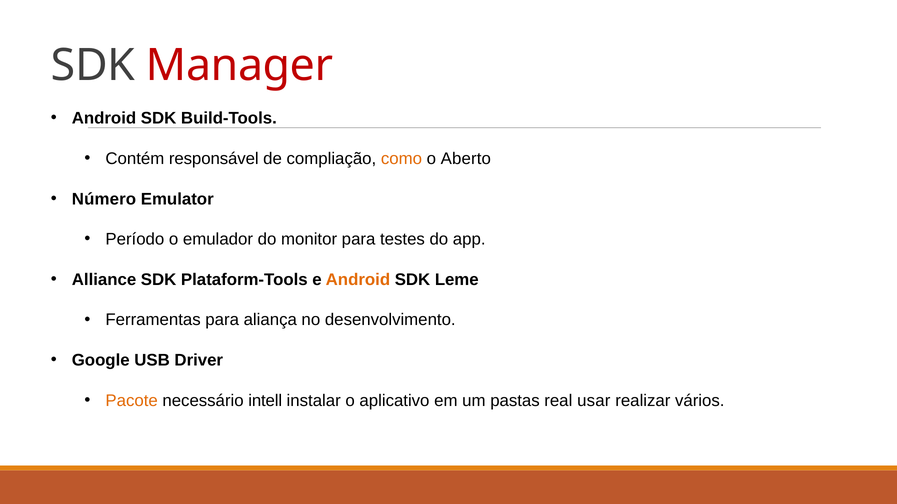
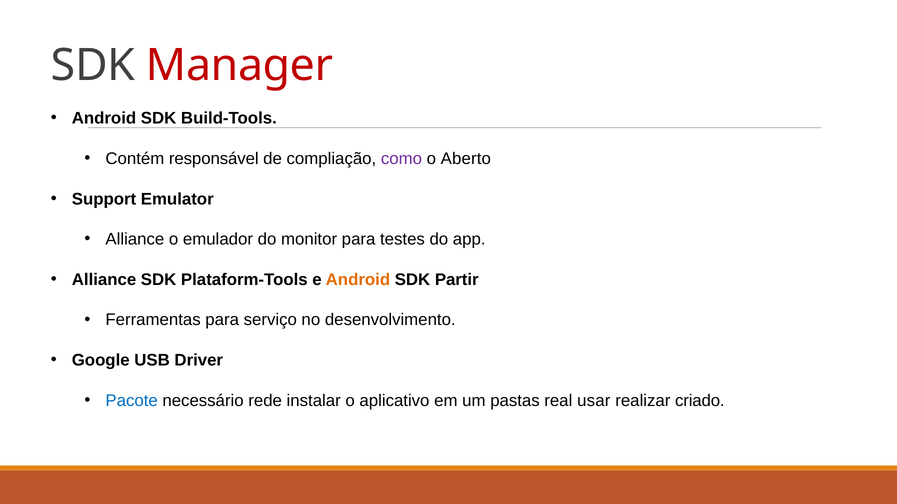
como colour: orange -> purple (401, 159)
Número: Número -> Support (104, 199)
Período: Período -> Alliance (135, 240)
Leme: Leme -> Partir (457, 280)
aliança: aliança -> serviço (270, 320)
Pacote colour: orange -> blue (132, 401)
intell: intell -> rede (265, 401)
vários: vários -> criado (700, 401)
